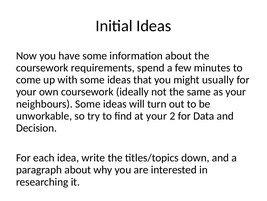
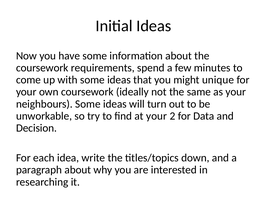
usually: usually -> unique (218, 80)
